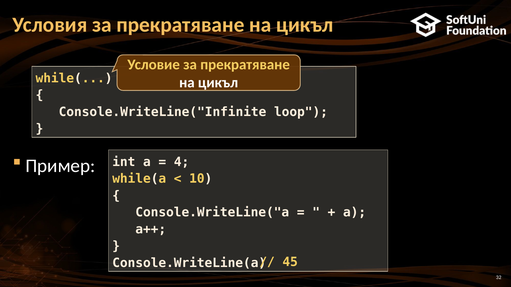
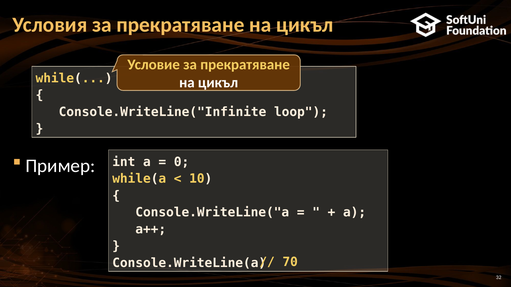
4: 4 -> 0 (182, 162)
45: 45 -> 70 (290, 262)
